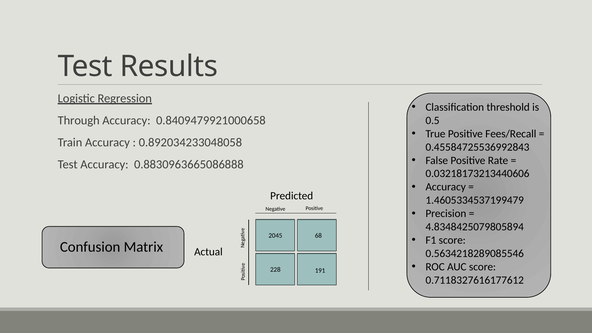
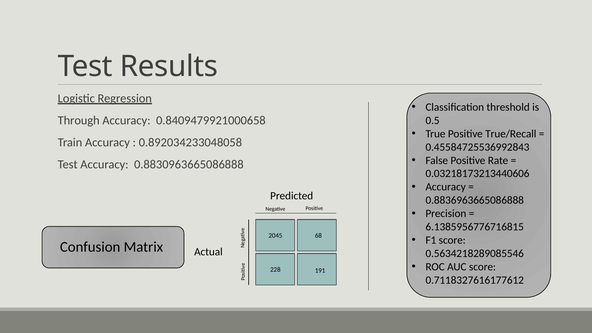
Fees/Recall: Fees/Recall -> True/Recall (511, 134)
1.4605334537199479: 1.4605334537199479 -> 0.8836963665086888 (475, 200)
4.8348425079805894: 4.8348425079805894 -> 6.1385956776716815 (475, 227)
